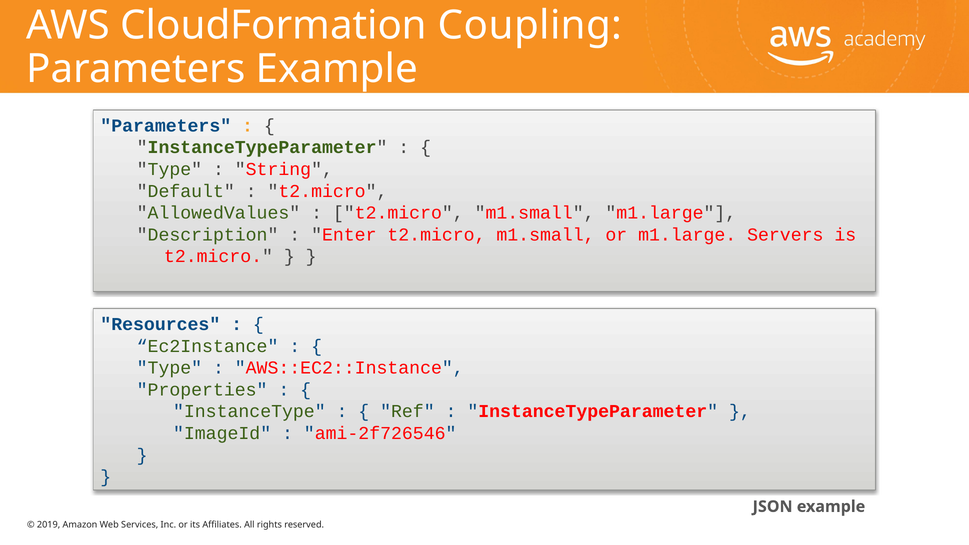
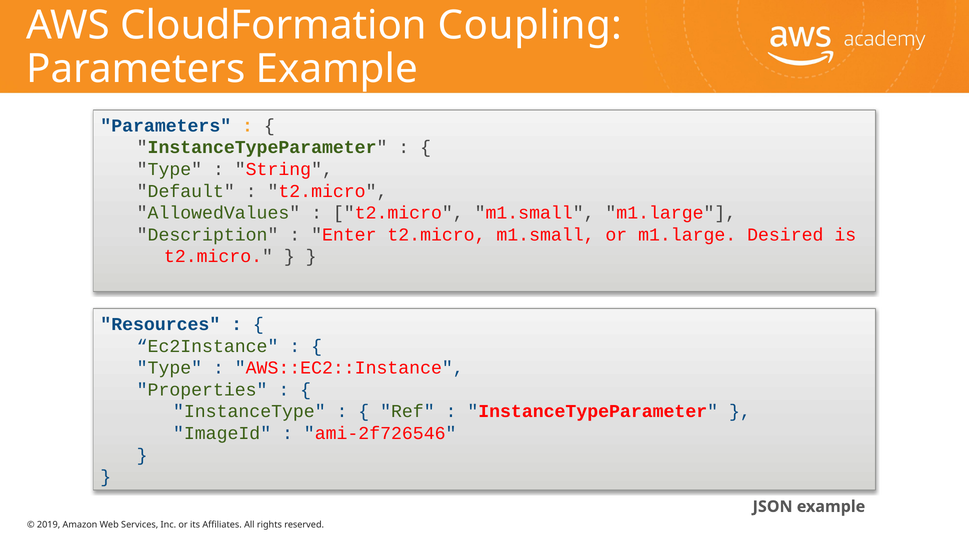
Servers: Servers -> Desired (785, 235)
